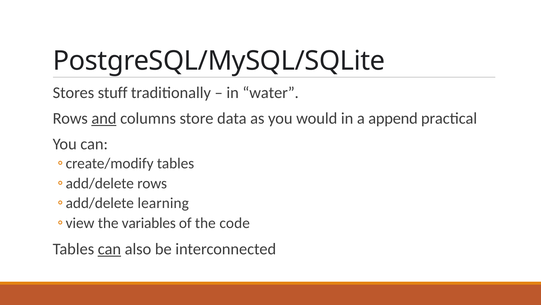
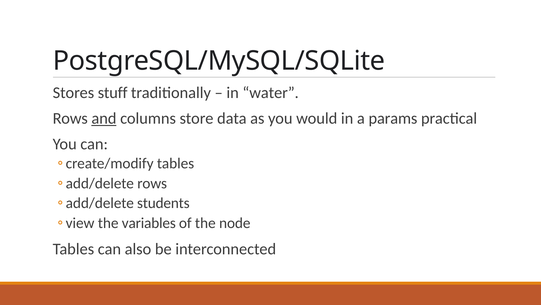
append: append -> params (393, 118)
learning: learning -> students (163, 203)
code: code -> node (235, 223)
can underline: present -> none (109, 249)
